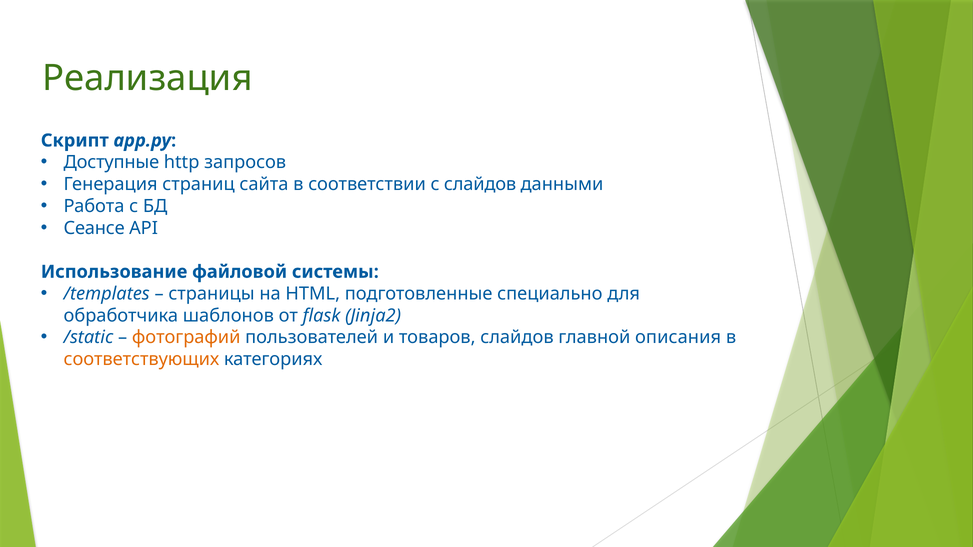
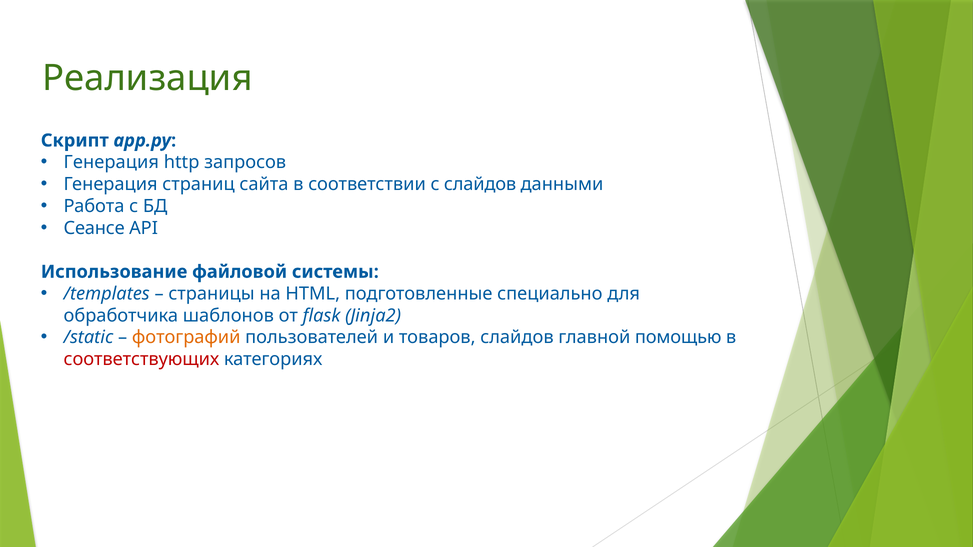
Доступные: Доступные -> Генерация (111, 162)
описания: описания -> помощью (678, 338)
соответствующих colour: orange -> red (141, 360)
